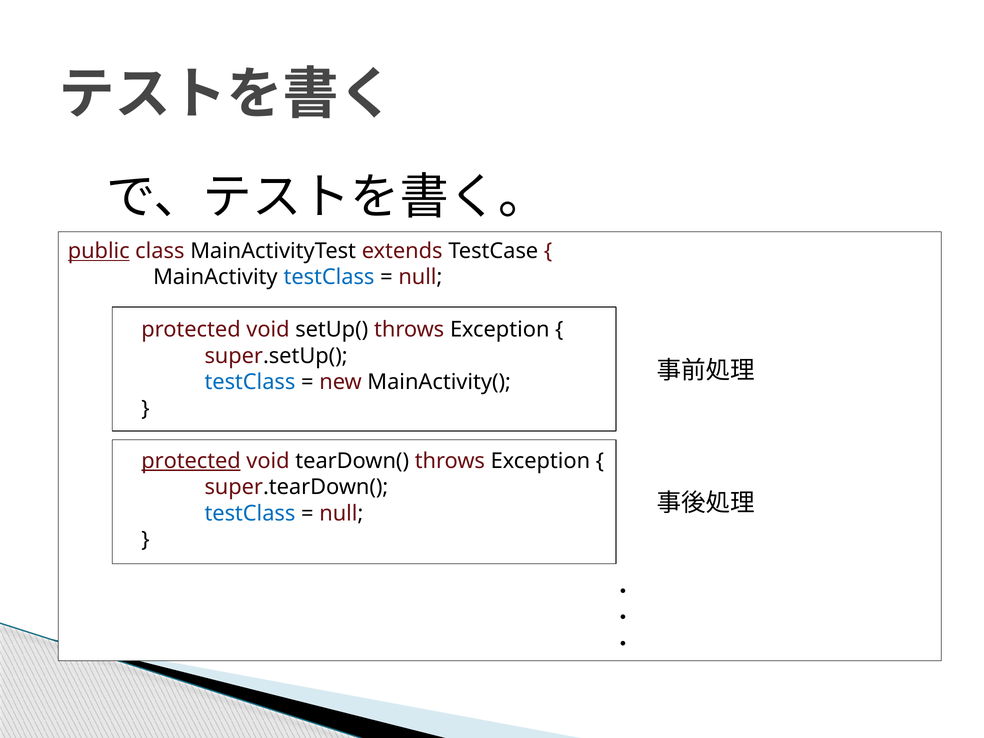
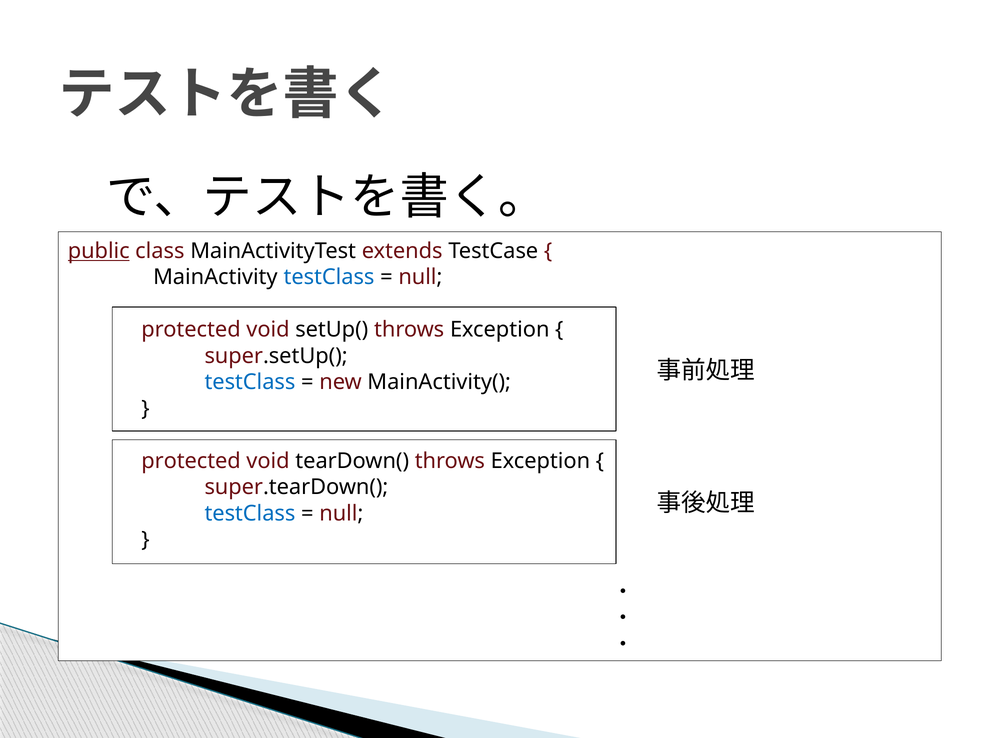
protected underline: present -> none (191, 461)
